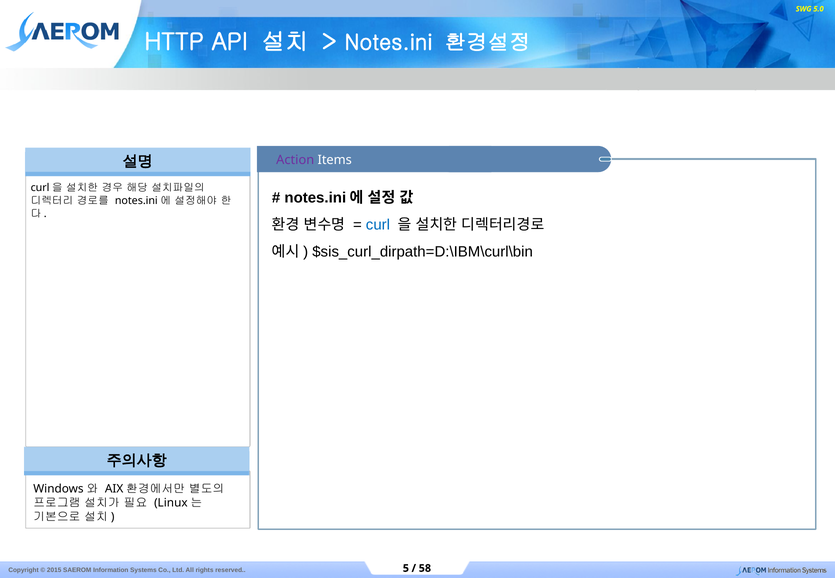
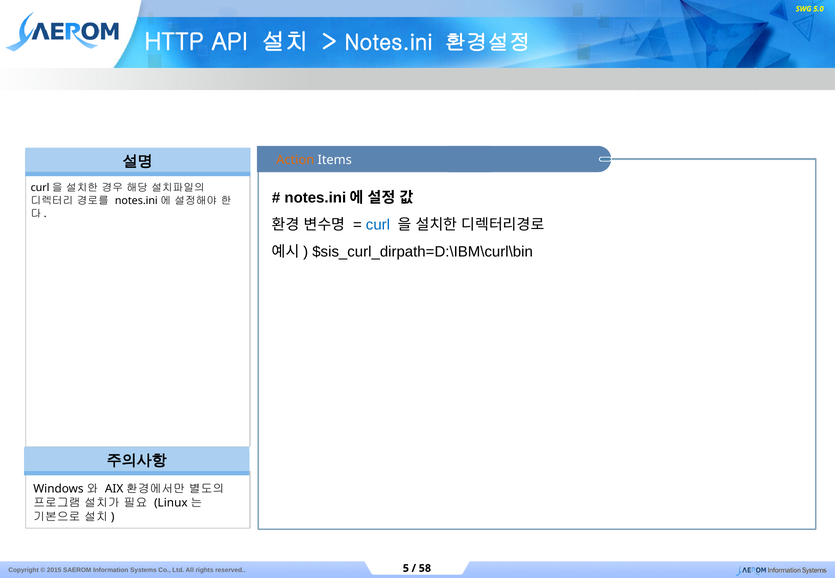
Action colour: purple -> orange (295, 160)
